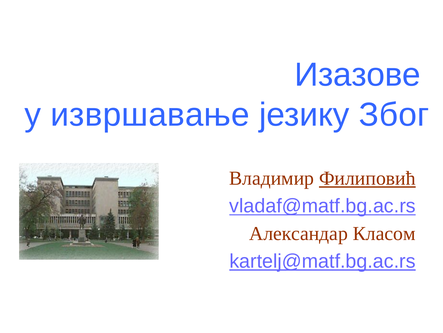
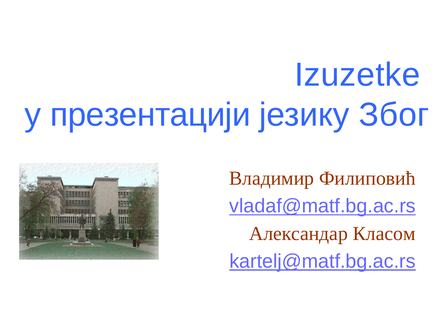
Изазове: Изазове -> Izuzetke (357, 75)
извршавање: извршавање -> презентацији (150, 115)
Филиповић underline: present -> none (367, 178)
